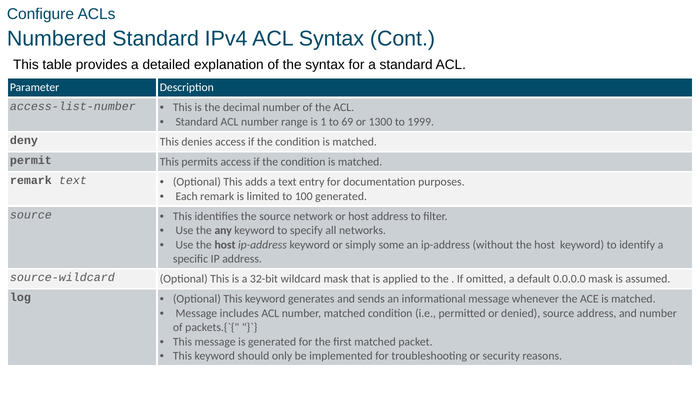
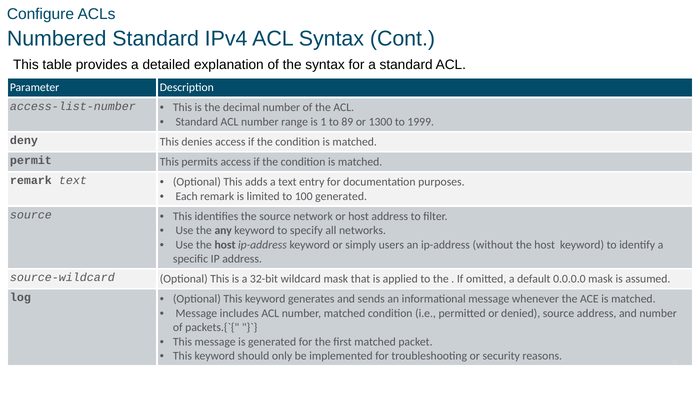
69: 69 -> 89 (347, 122)
some: some -> users (391, 245)
